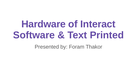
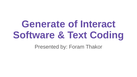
Hardware: Hardware -> Generate (43, 24)
Printed: Printed -> Coding (107, 35)
